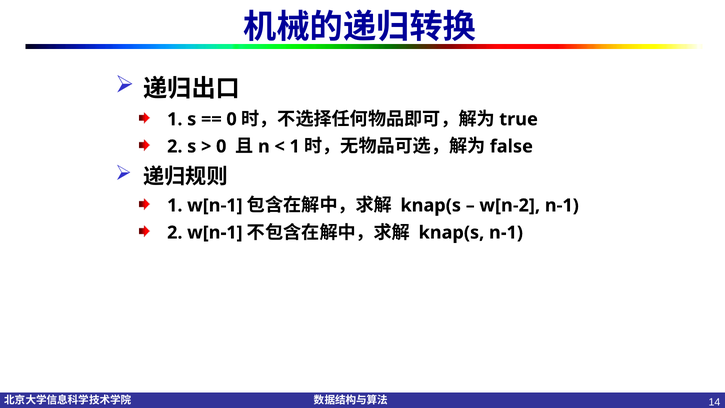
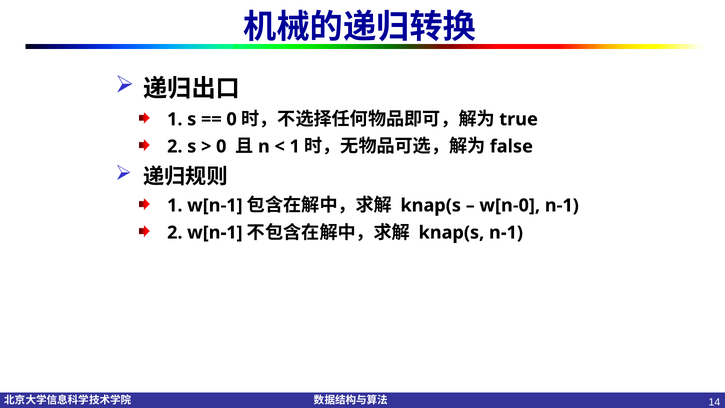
w[n-2: w[n-2 -> w[n-0 (510, 205)
